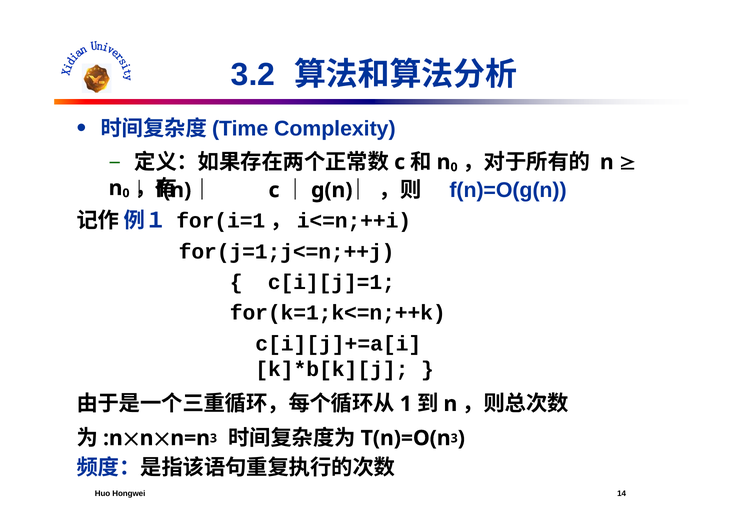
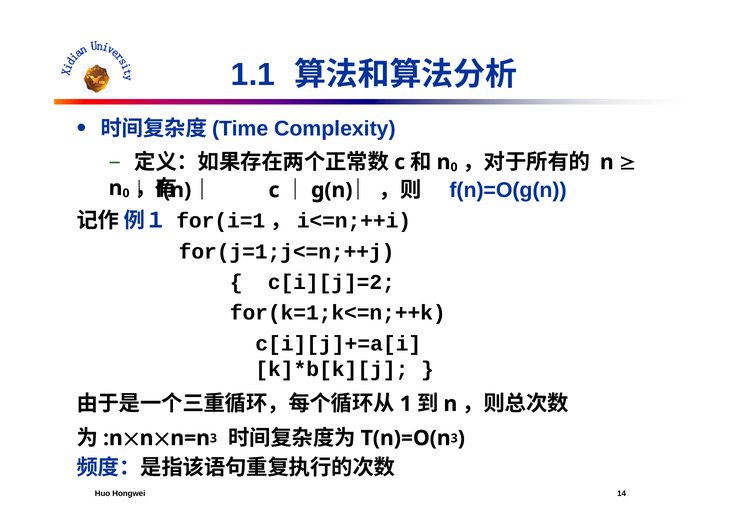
3.2: 3.2 -> 1.1 (253, 75)
c[i][j]=1: c[i][j]=1 -> c[i][j]=2 (331, 282)
